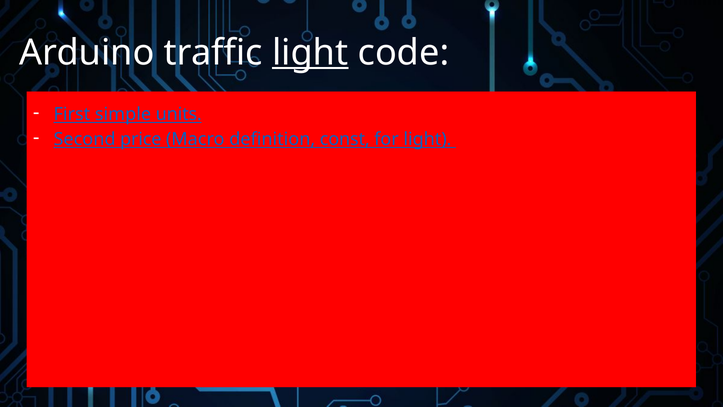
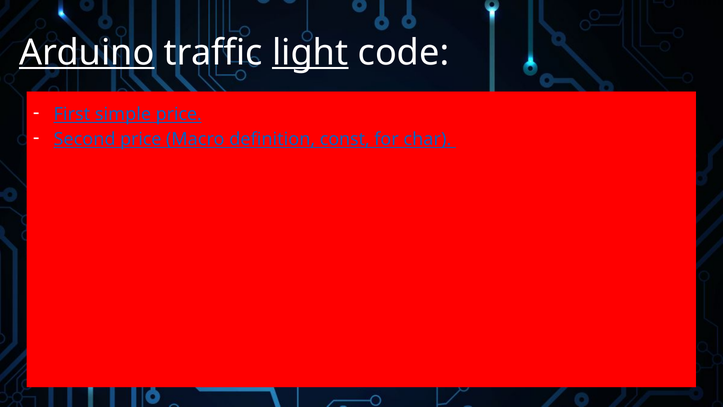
Arduino underline: none -> present (87, 53)
simple units: units -> price (179, 114)
for light: light -> char (427, 139)
